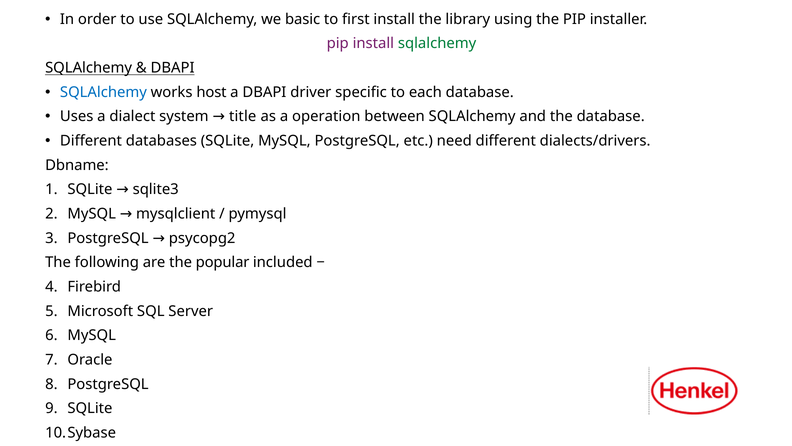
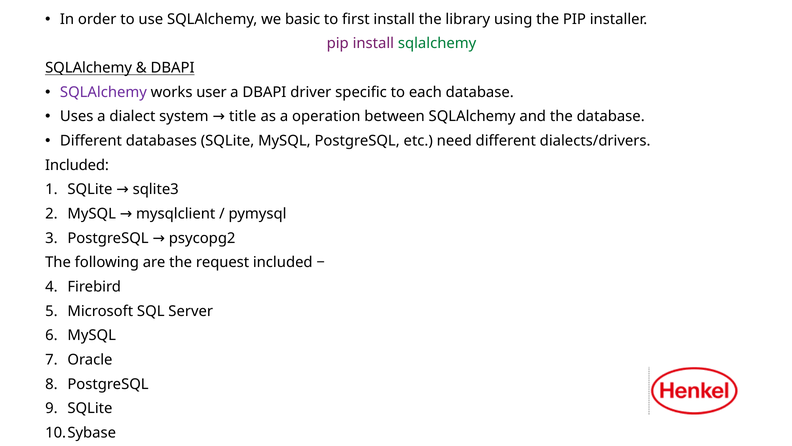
SQLAlchemy colour: blue -> purple (103, 92)
host: host -> user (211, 92)
Dbname: Dbname -> Included (77, 165)
popular: popular -> request (223, 262)
